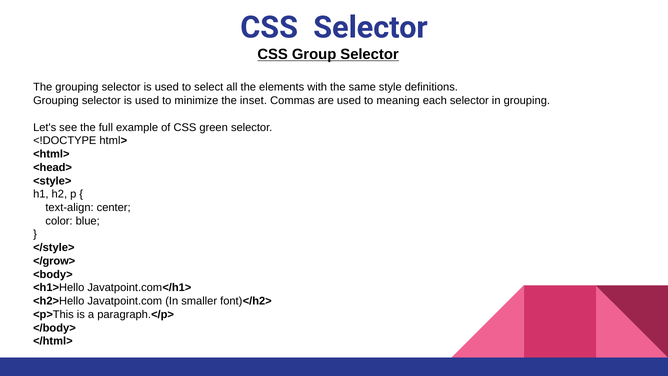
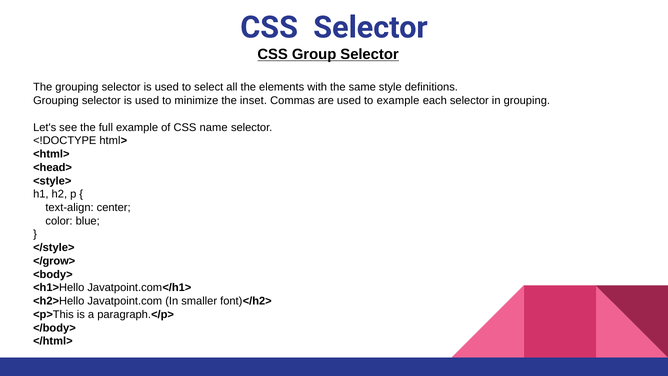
to meaning: meaning -> example (398, 101)
green: green -> name (214, 127)
